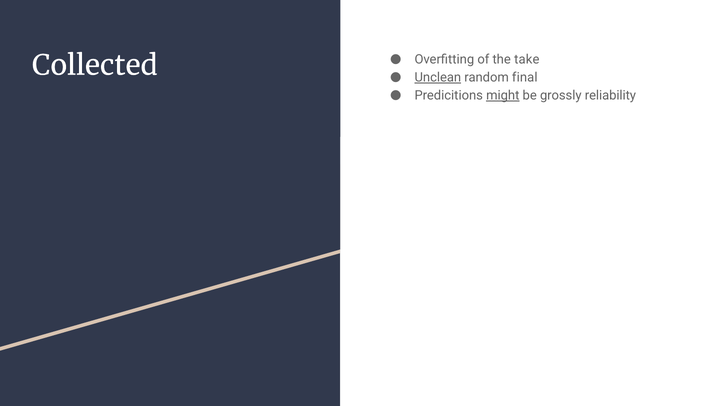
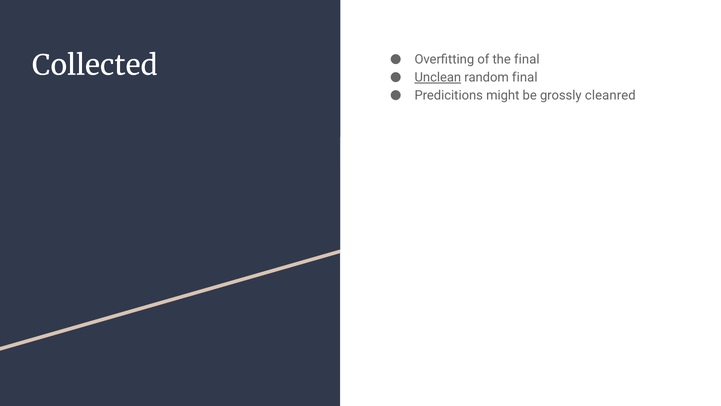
the take: take -> final (527, 59)
might underline: present -> none (503, 95)
reliability: reliability -> cleanred (610, 95)
